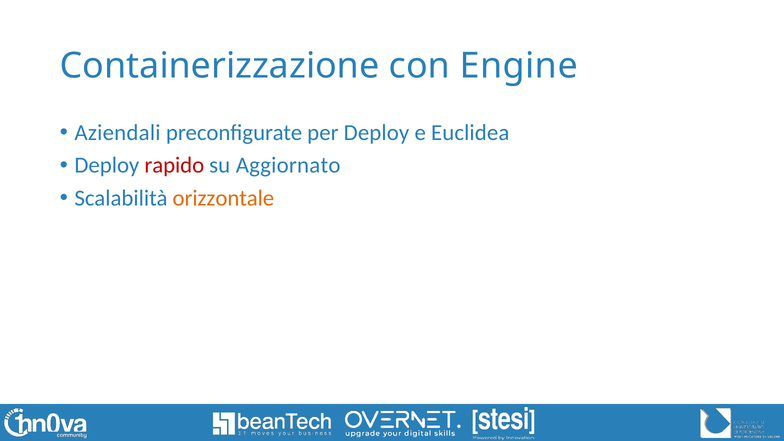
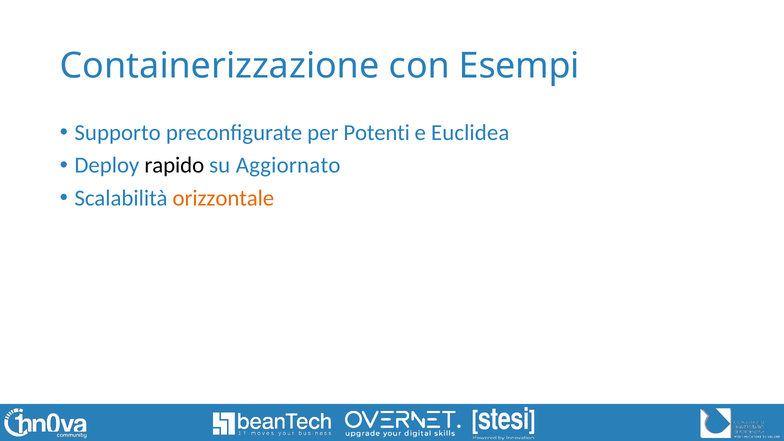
Engine: Engine -> Esempi (519, 66)
Aziendali: Aziendali -> Supporto (118, 133)
per Deploy: Deploy -> Potenti (377, 133)
rapido colour: red -> black (174, 165)
